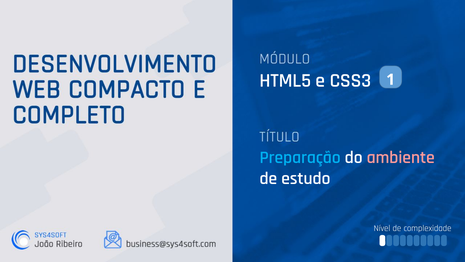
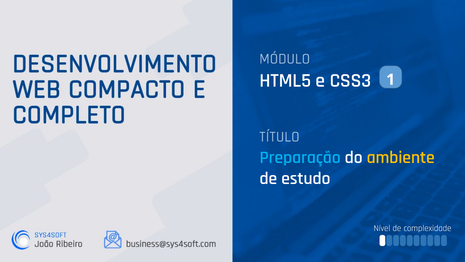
ambiente colour: pink -> yellow (401, 157)
